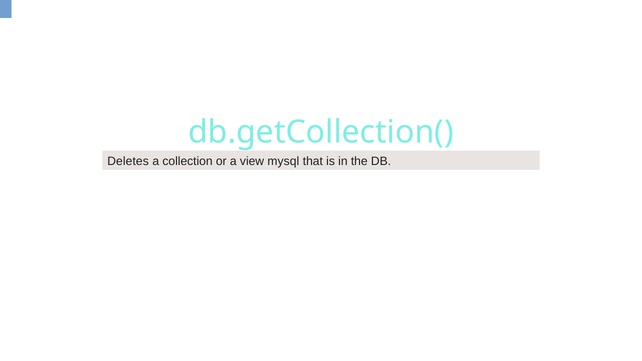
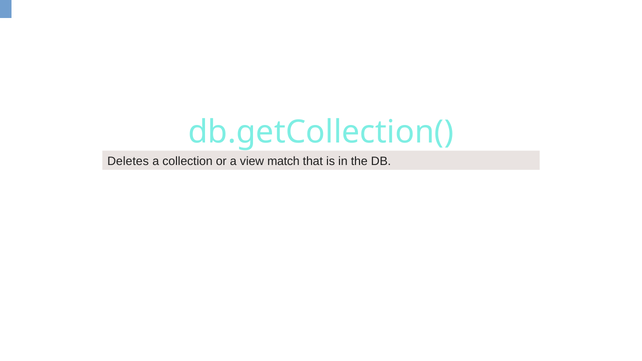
mysql: mysql -> match (283, 161)
